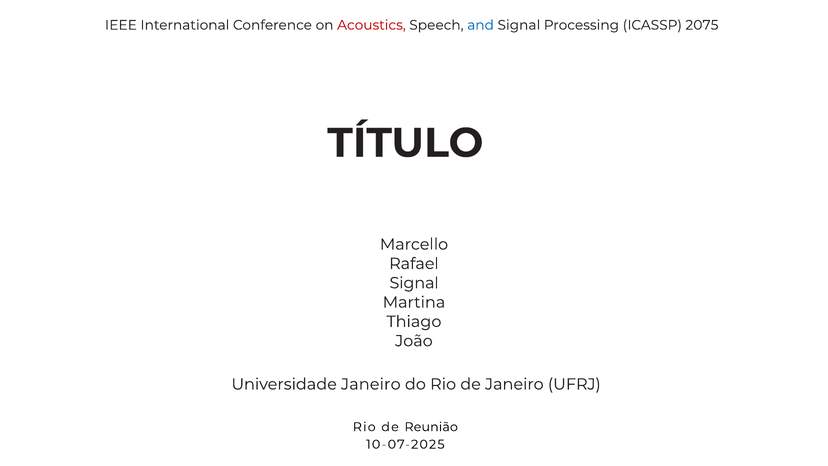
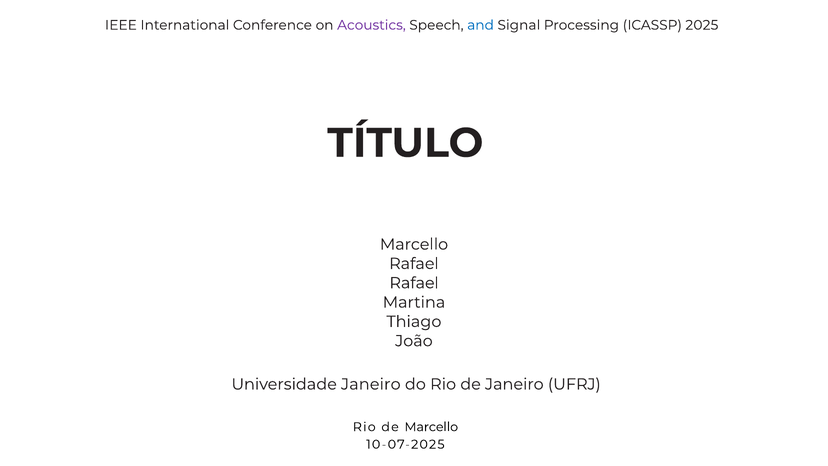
Acoustics colour: red -> purple (371, 25)
2075: 2075 -> 2025 (702, 25)
Signal: Signal -> Rafael (414, 283)
de Reunião: Reunião -> Marcello (431, 427)
